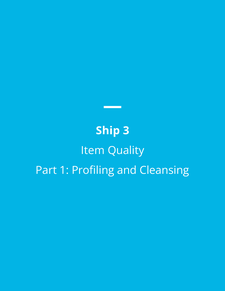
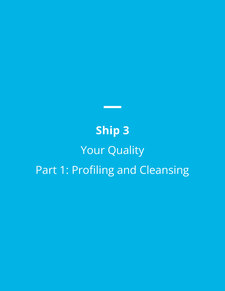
Item: Item -> Your (93, 151)
